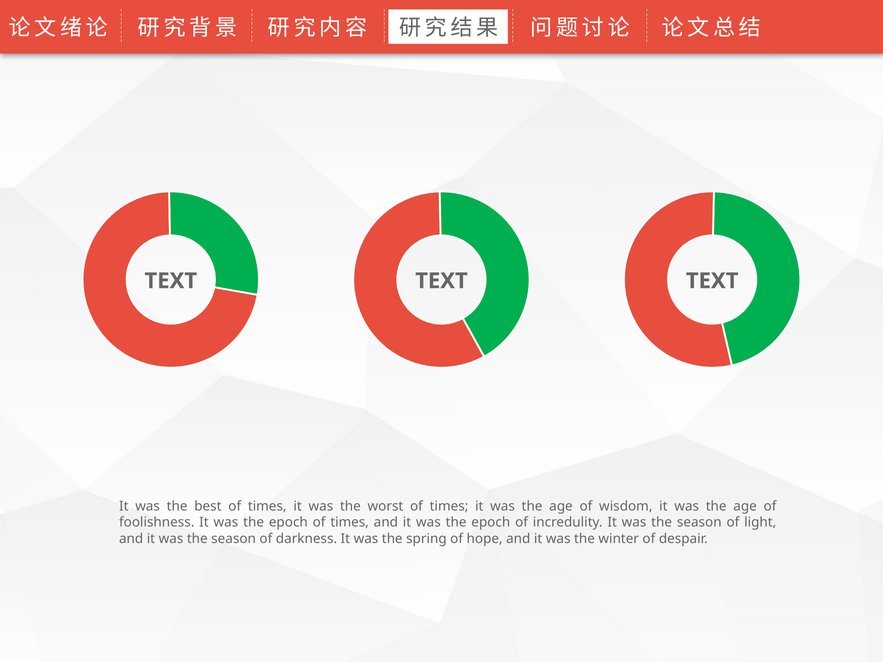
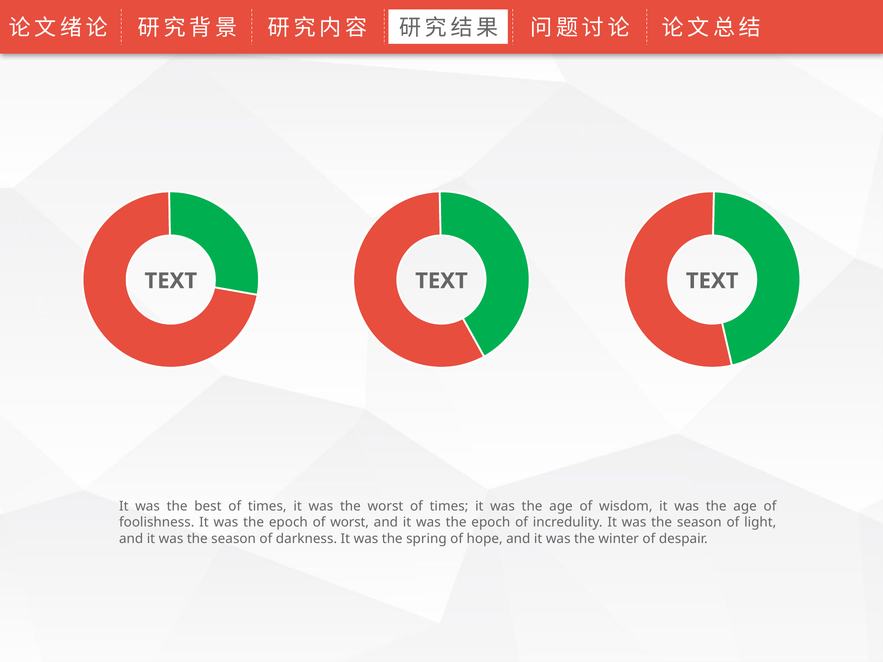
epoch of times: times -> worst (350, 523)
